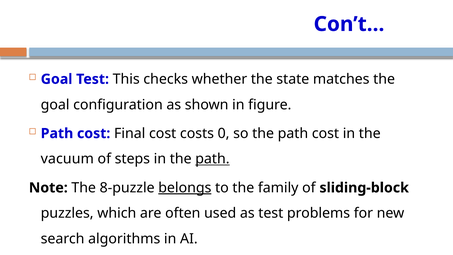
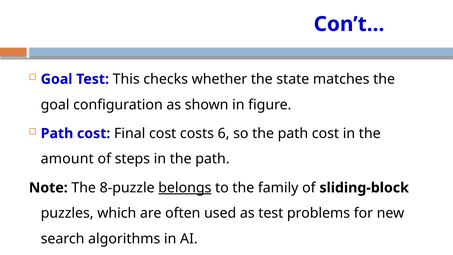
0: 0 -> 6 (224, 133)
vacuum: vacuum -> amount (67, 159)
path underline: present -> none (212, 159)
